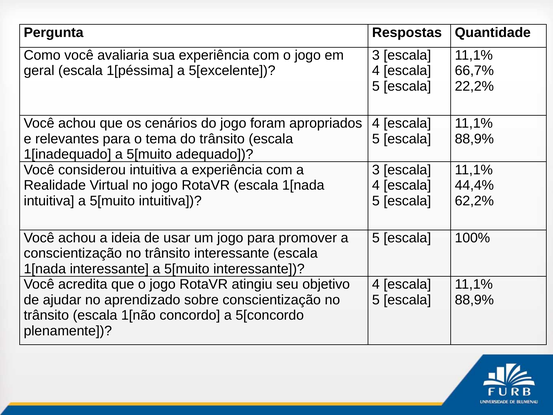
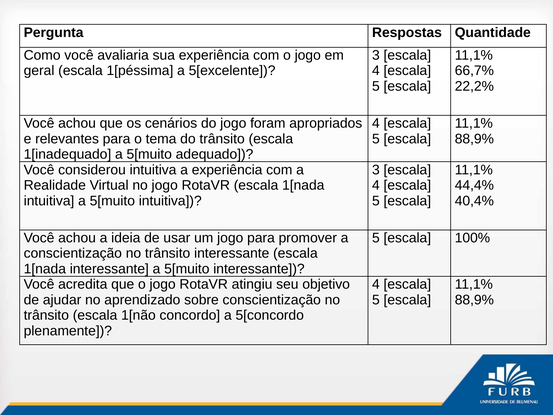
62,2%: 62,2% -> 40,4% (474, 201)
